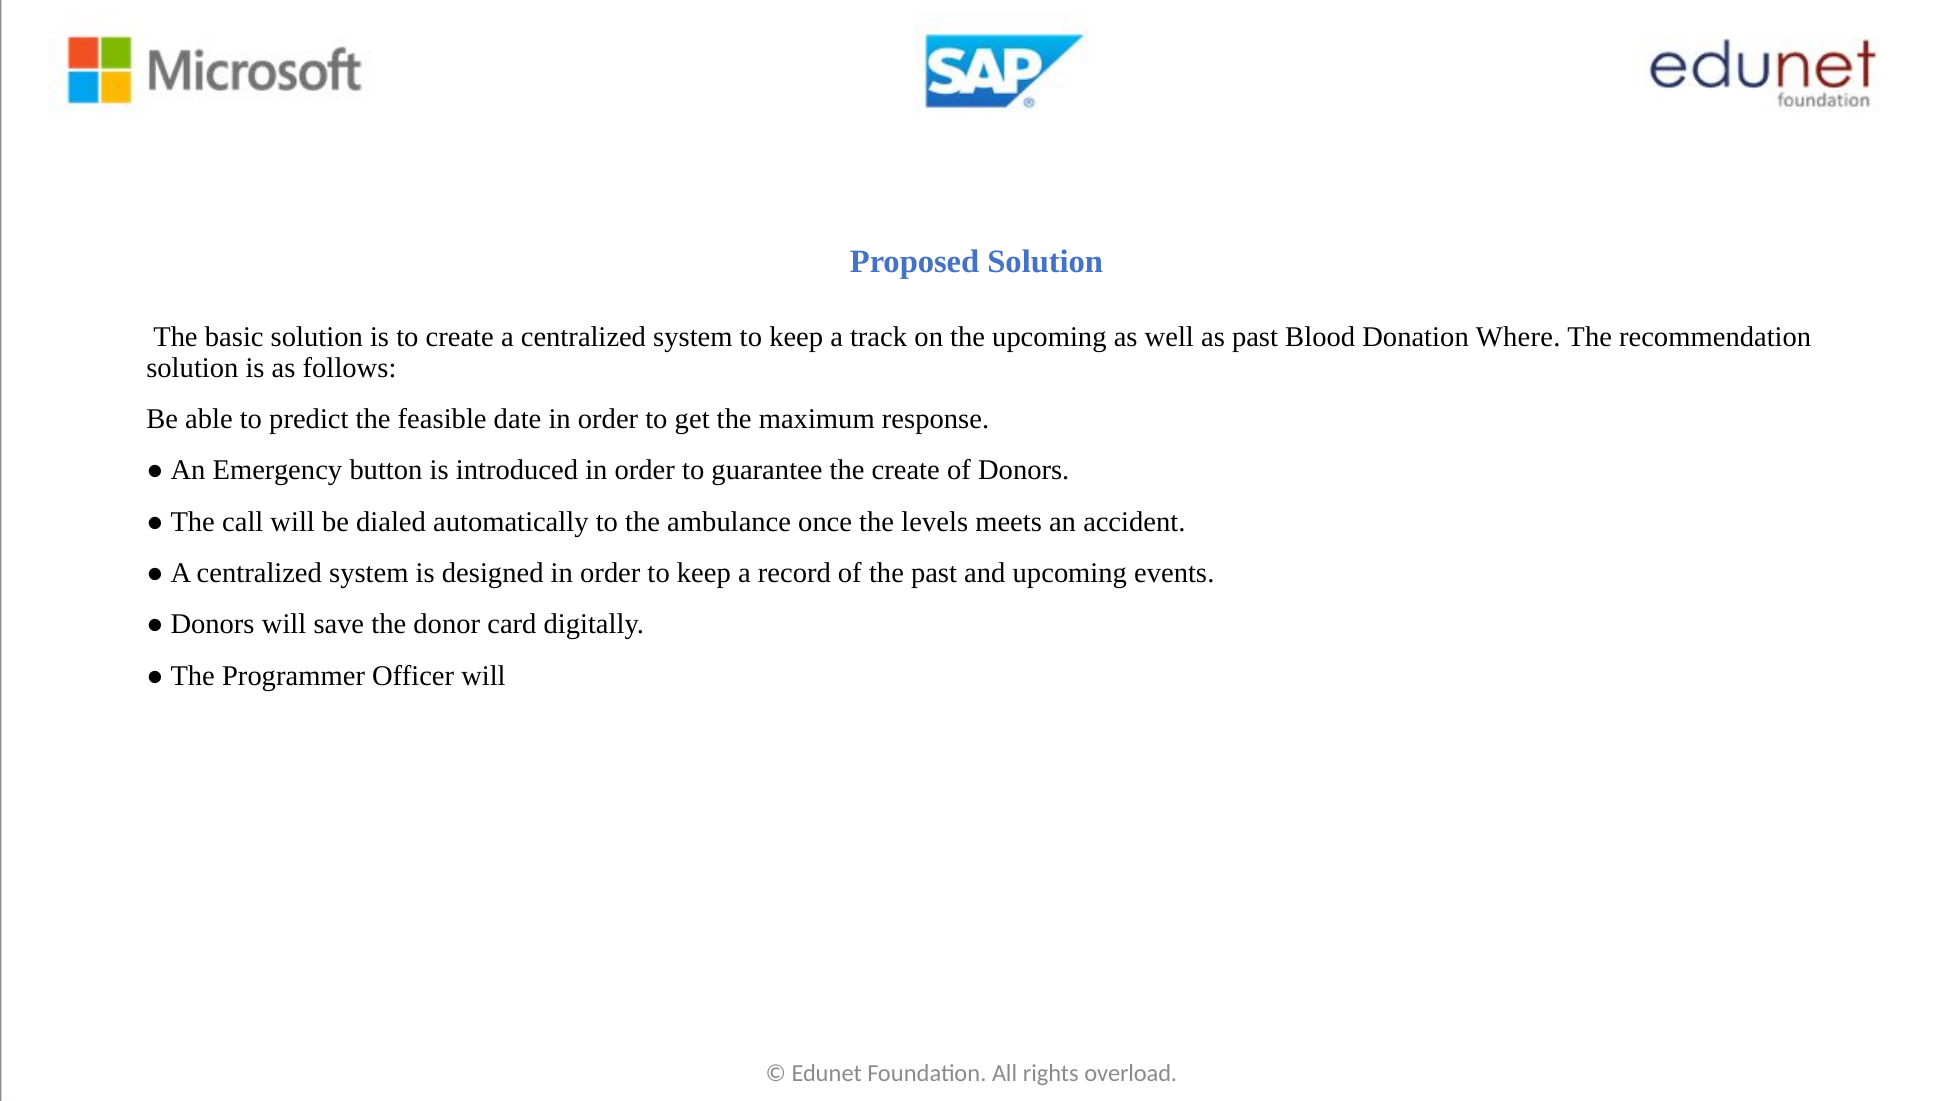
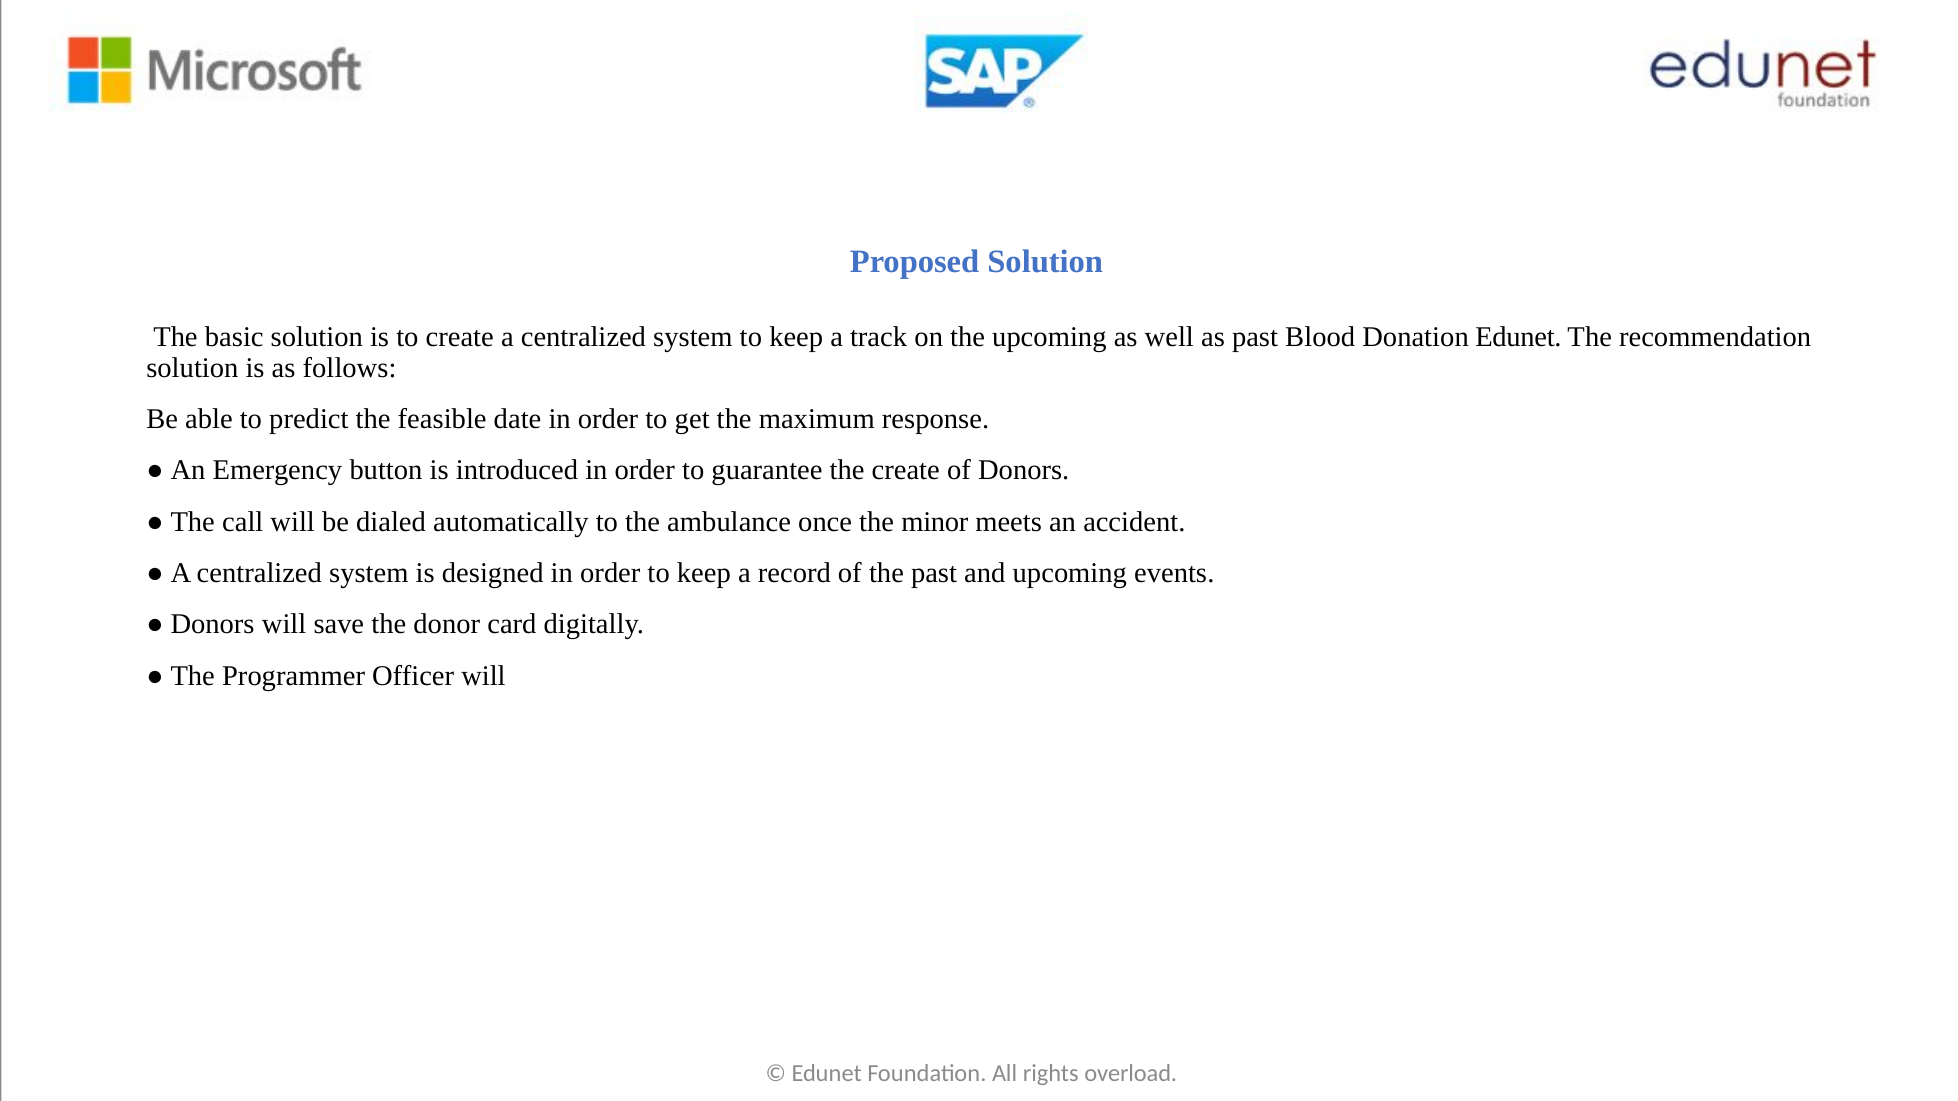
Donation Where: Where -> Edunet (1518, 337)
levels: levels -> minor (935, 522)
